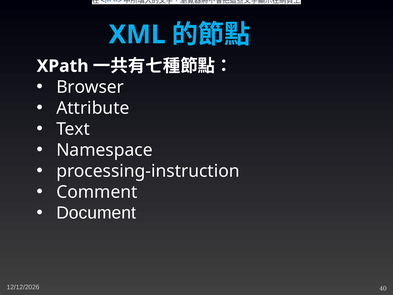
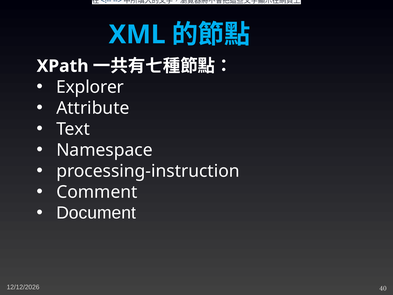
Browser: Browser -> Explorer (90, 87)
